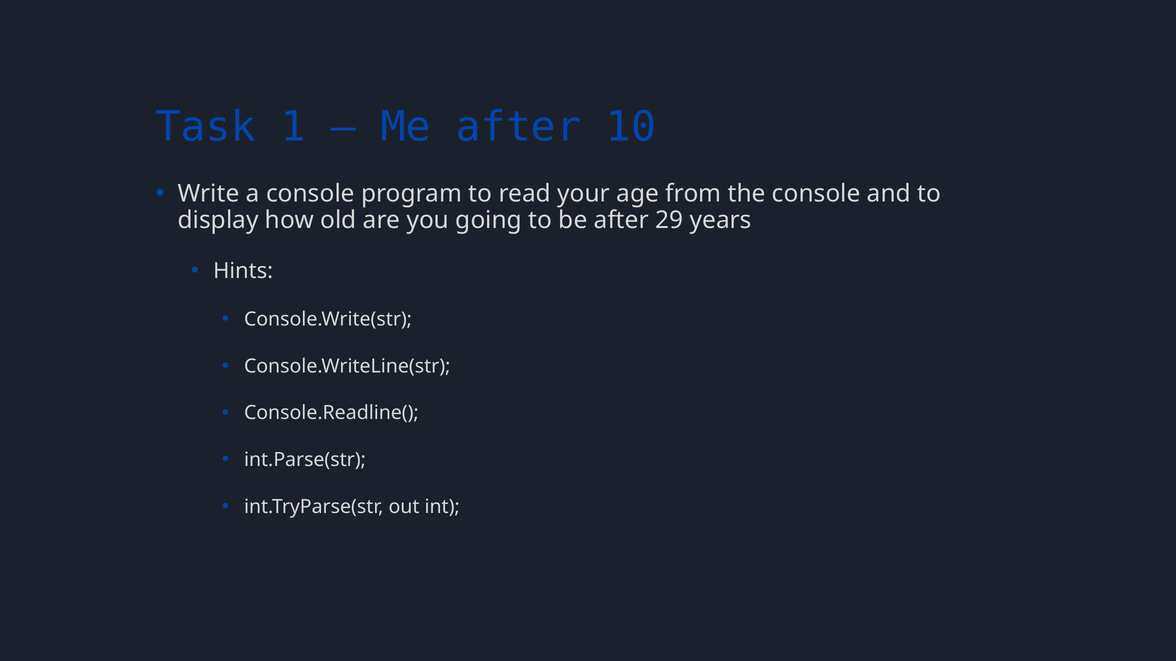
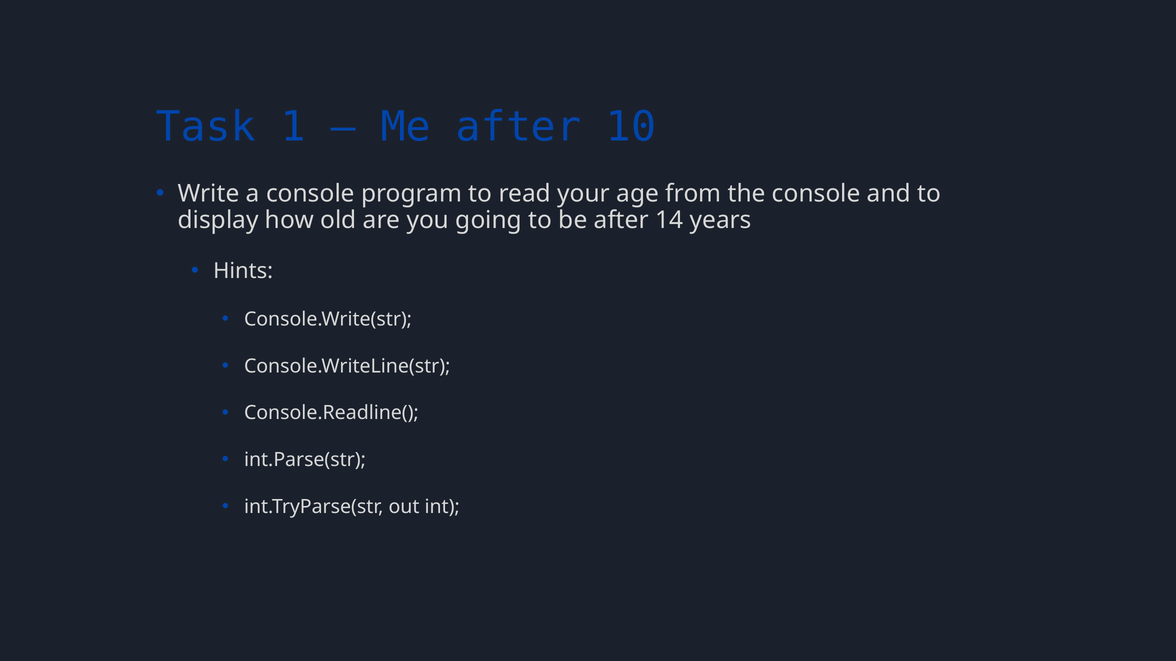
29: 29 -> 14 (669, 220)
